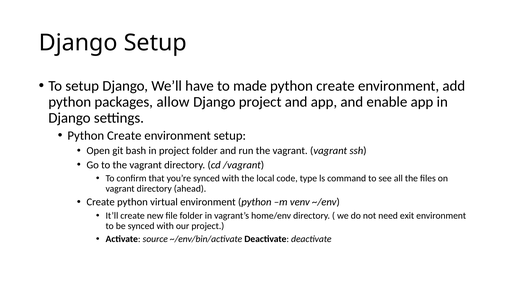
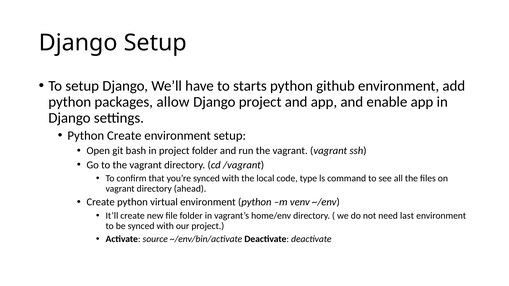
made: made -> starts (250, 86)
create: create -> github (335, 86)
exit: exit -> last (407, 216)
